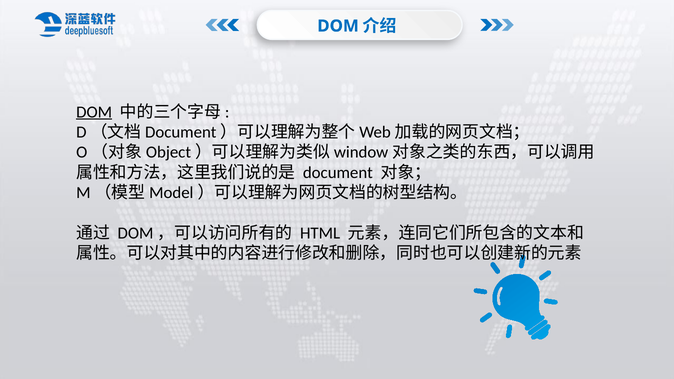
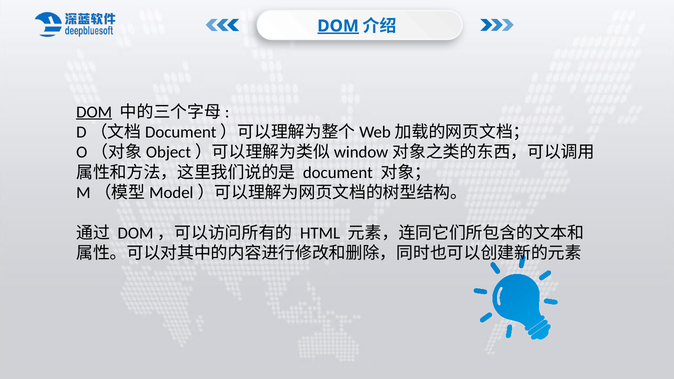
DOM underline: none -> present (338, 26)
